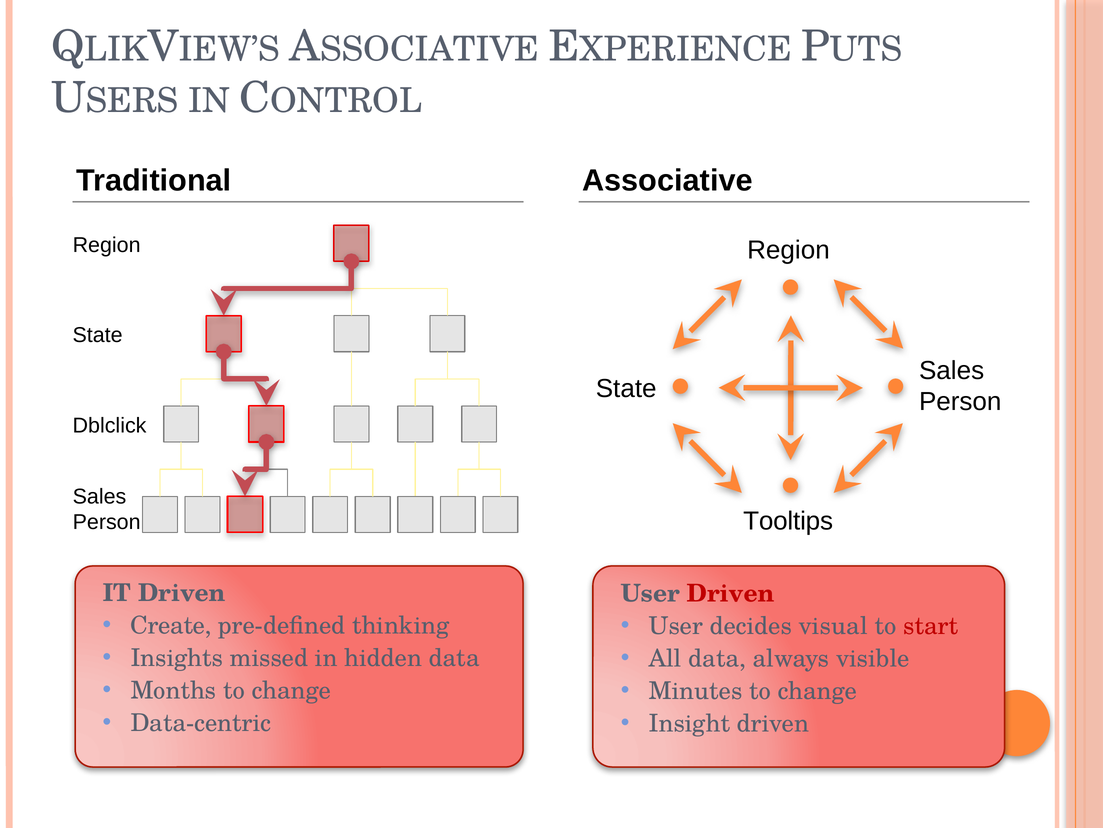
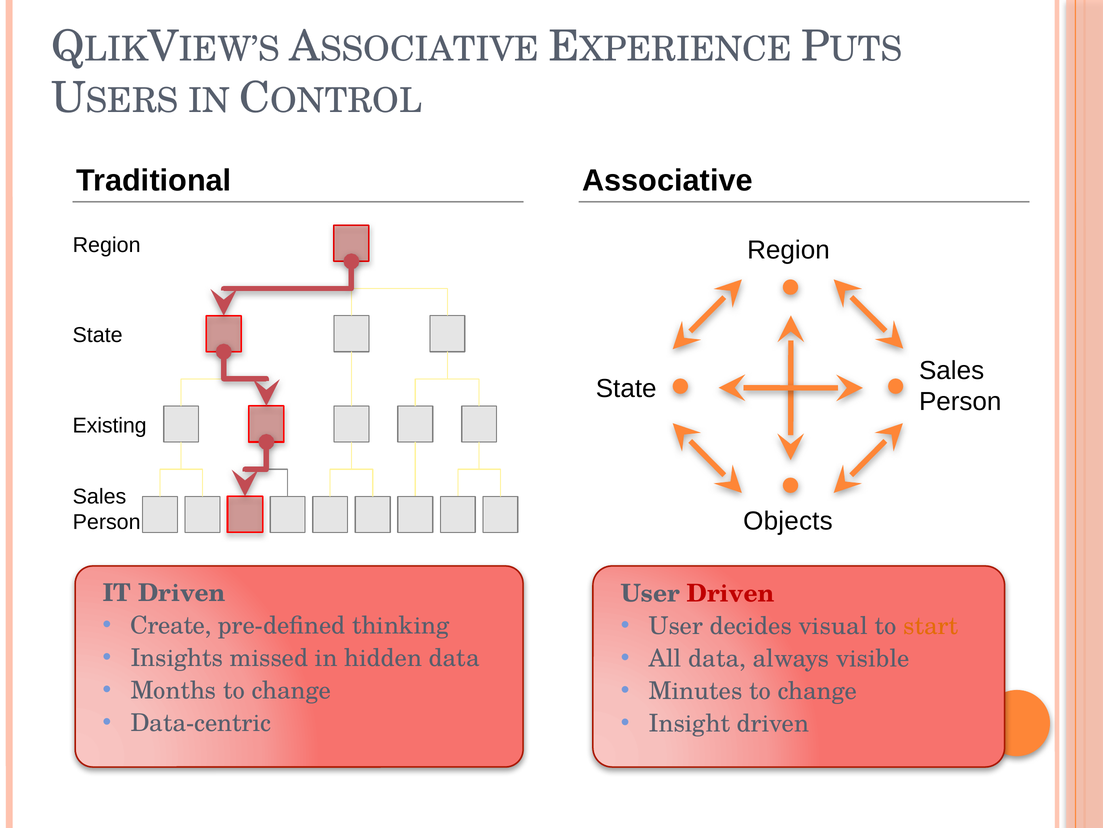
Dblclick: Dblclick -> Existing (110, 425)
Tooltips: Tooltips -> Objects (788, 521)
start colour: red -> orange (931, 625)
